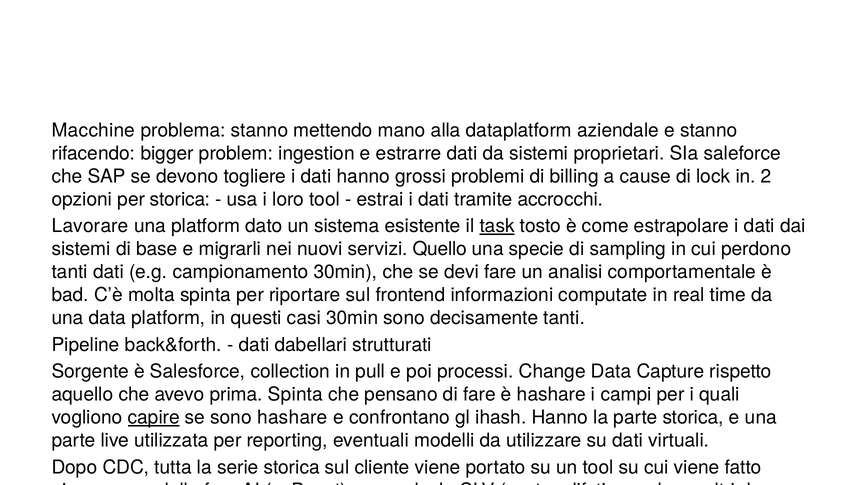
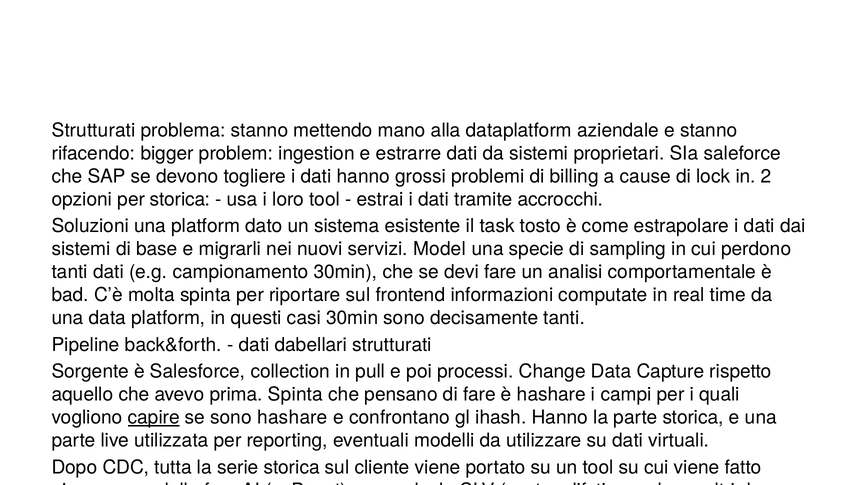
Macchine: Macchine -> Strutturati (94, 130)
Lavorare: Lavorare -> Soluzioni (90, 226)
task underline: present -> none (497, 226)
servizi Quello: Quello -> Model (440, 249)
